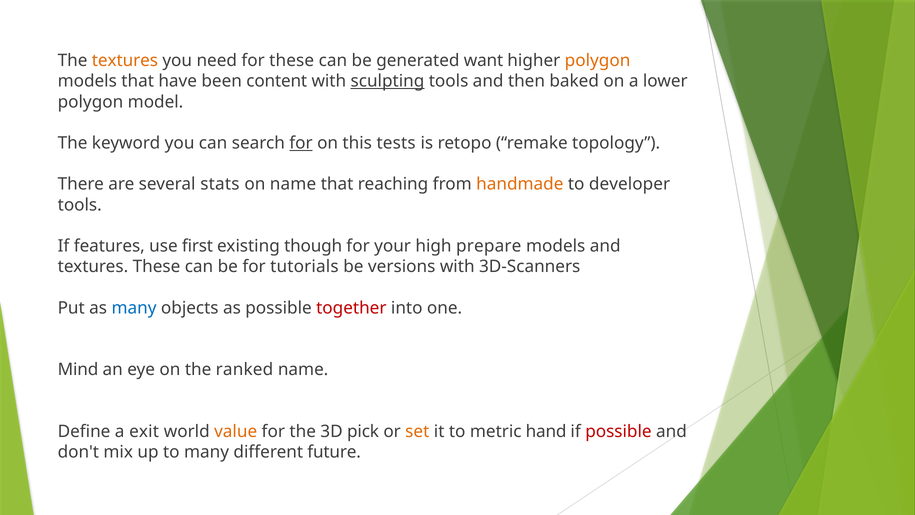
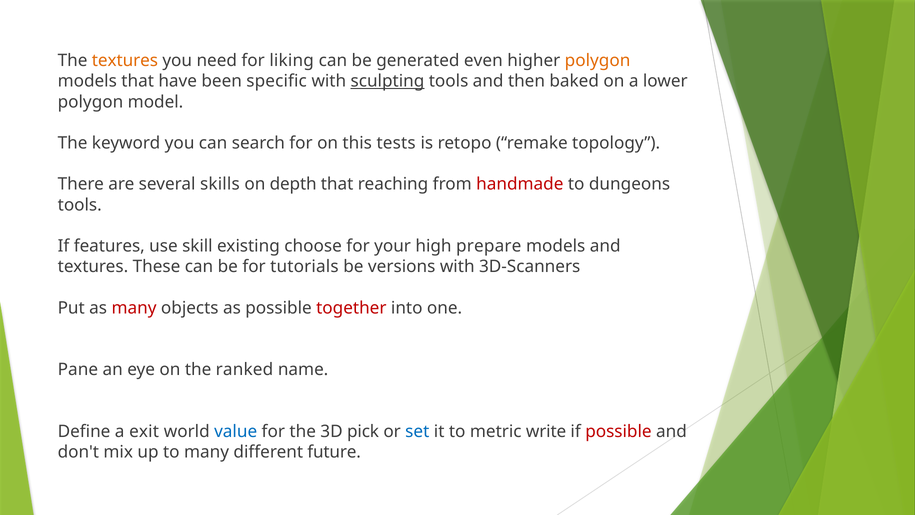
for these: these -> liking (292, 61)
want: want -> even (483, 61)
content: content -> specific (277, 81)
for underline: present -> none (301, 143)
stats: stats -> skills (220, 184)
on name: name -> depth (293, 184)
handmade colour: orange -> red (520, 184)
developer: developer -> dungeons (630, 184)
first: first -> skill (197, 246)
though: though -> choose (313, 246)
many colour: blue -> red (134, 308)
Mind: Mind -> Pane (78, 369)
value colour: orange -> blue (236, 431)
set colour: orange -> blue (417, 431)
hand: hand -> write (546, 431)
